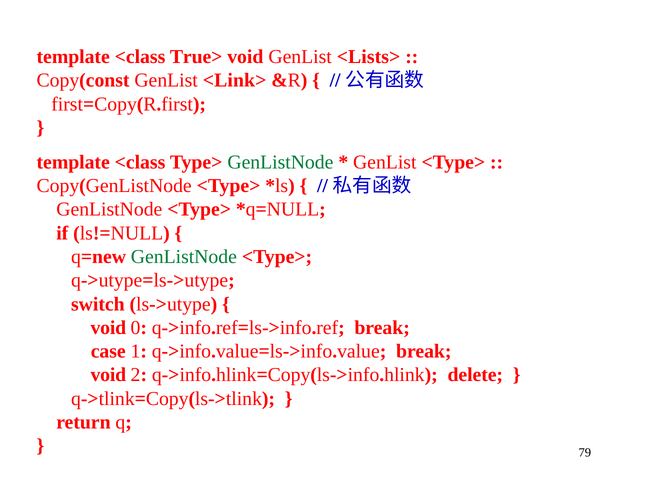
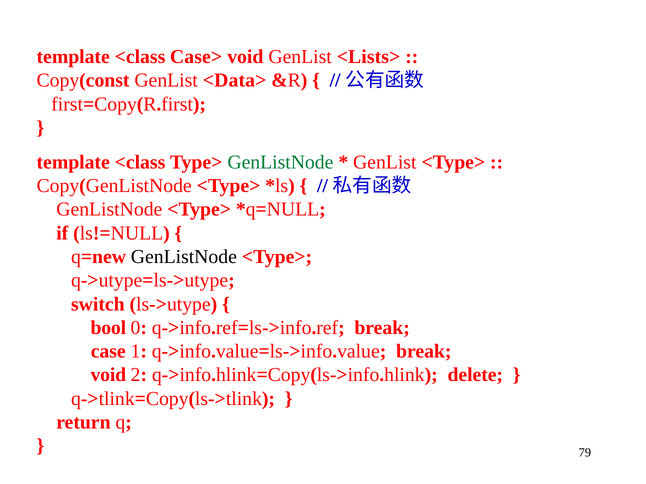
True>: True> -> Case> (196, 57)
<Link>: <Link> -> <Data> (235, 80)
GenListNode colour: green -> black (184, 257)
void: void -> bool (108, 328)
